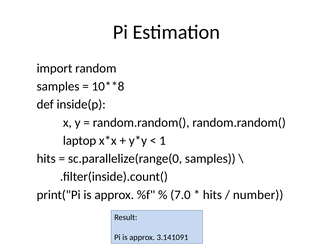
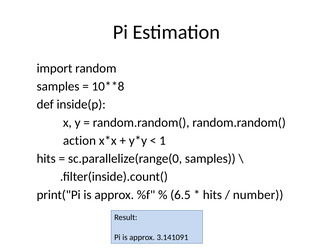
laptop: laptop -> action (79, 141)
7.0: 7.0 -> 6.5 (180, 195)
